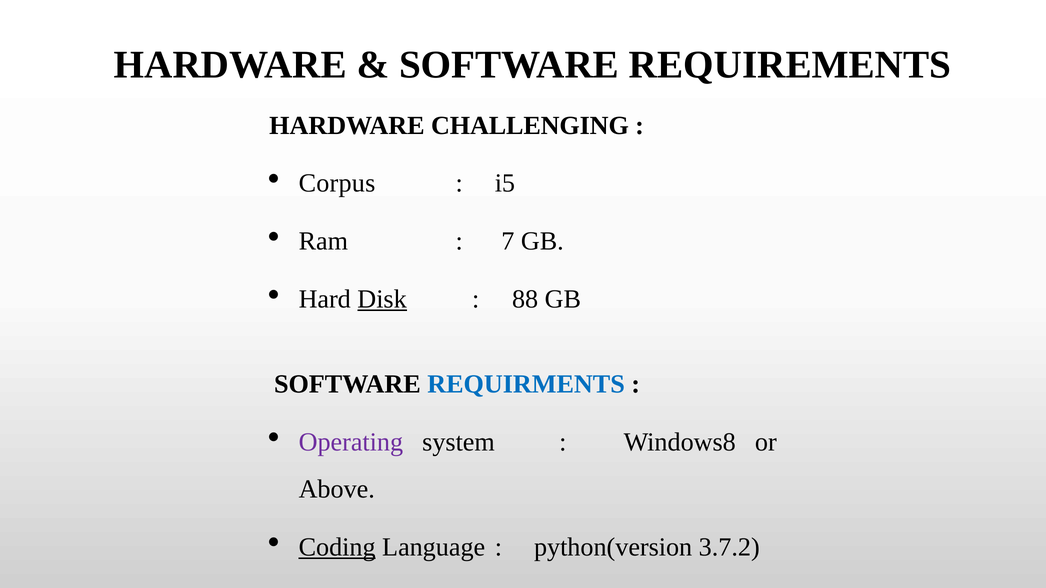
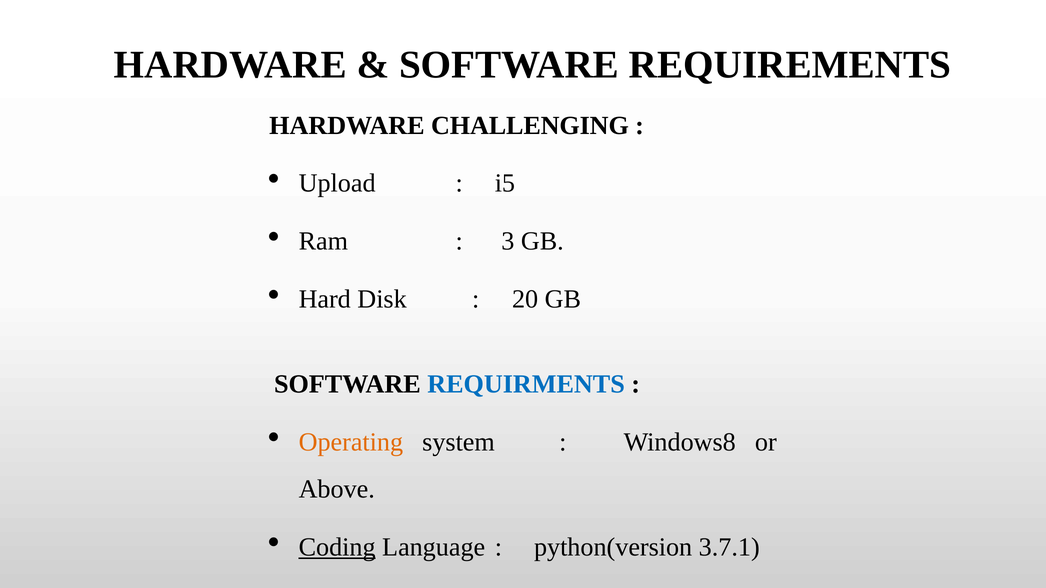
Corpus: Corpus -> Upload (337, 183)
7: 7 -> 3 (508, 241)
Disk underline: present -> none (382, 299)
88: 88 -> 20 (525, 299)
Operating colour: purple -> orange (351, 442)
3.7.2: 3.7.2 -> 3.7.1 (729, 547)
